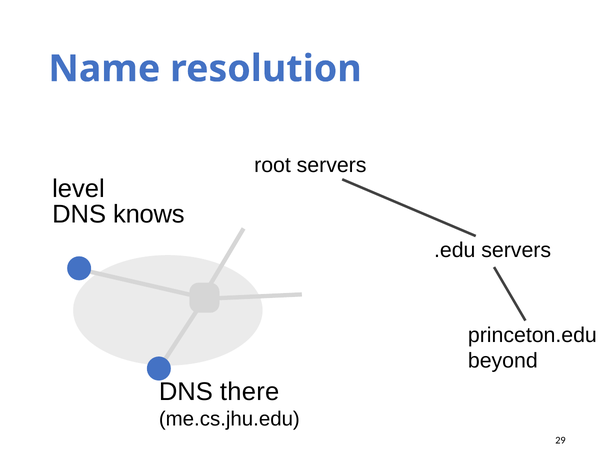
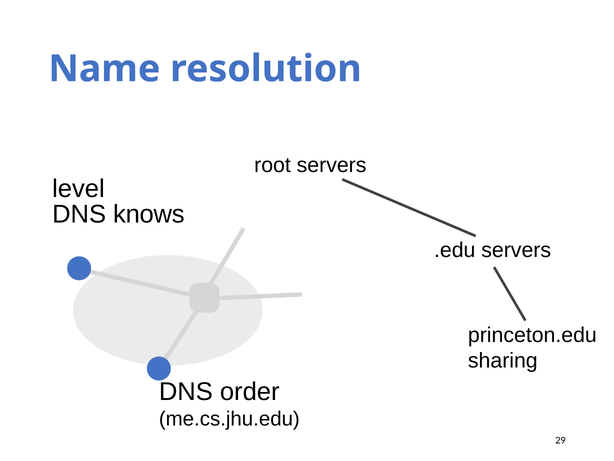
beyond: beyond -> sharing (503, 360)
there: there -> order (250, 391)
